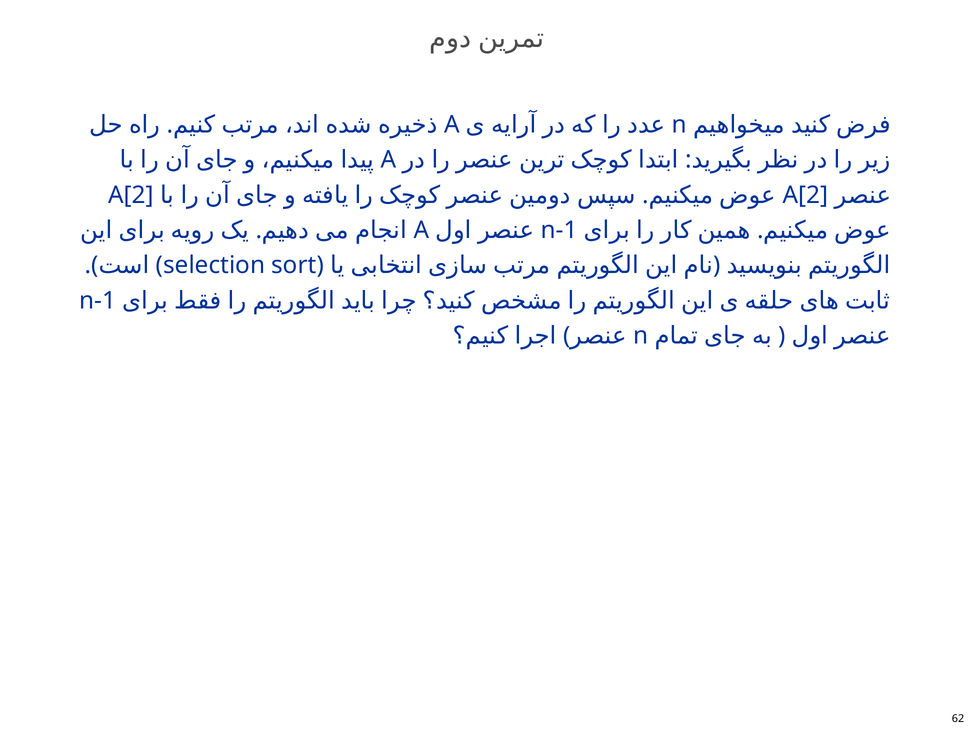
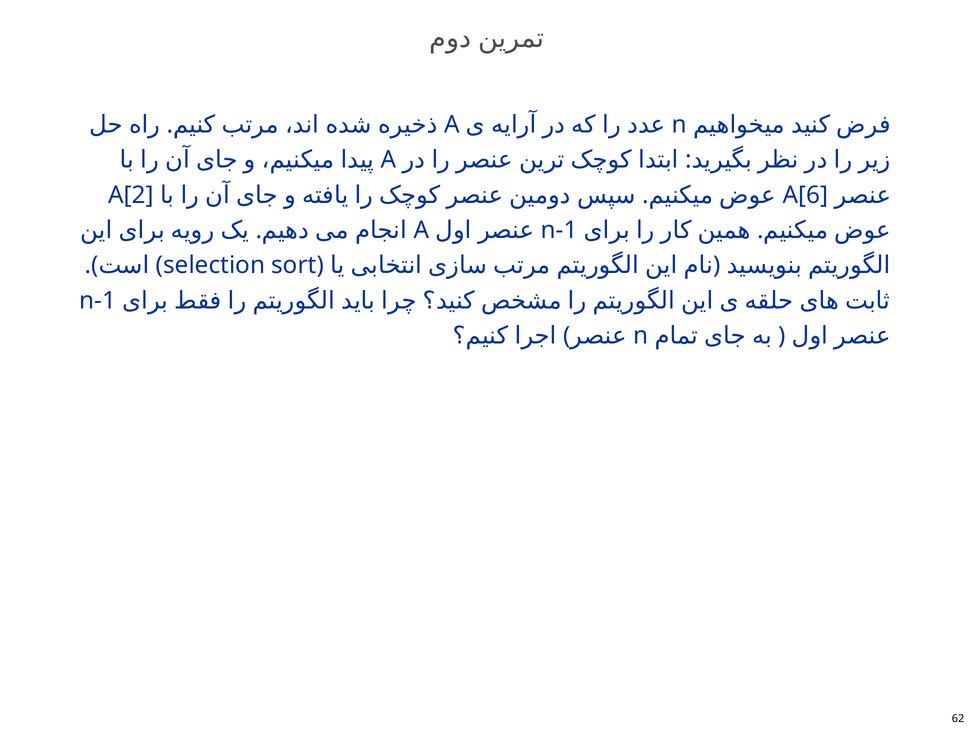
A[2: A[2 -> A[6 (806, 195)
